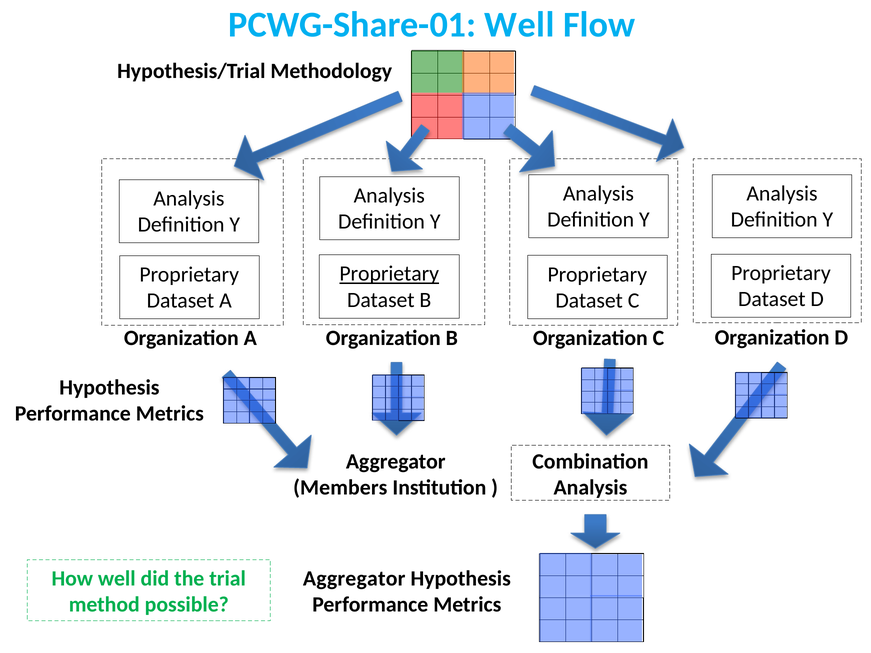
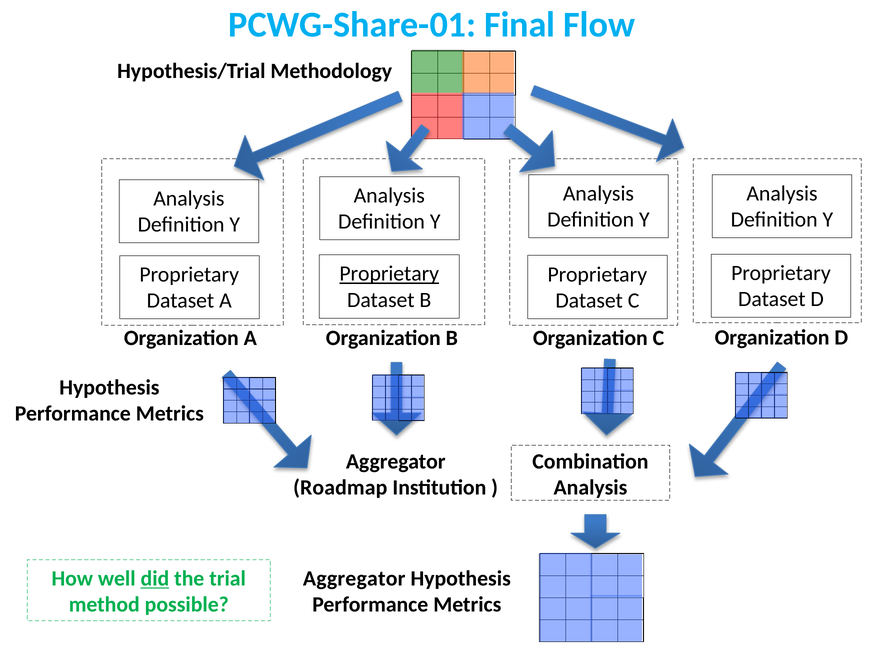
PCWG-Share-01 Well: Well -> Final (520, 25)
Members: Members -> Roadmap (340, 488)
did underline: none -> present (155, 579)
